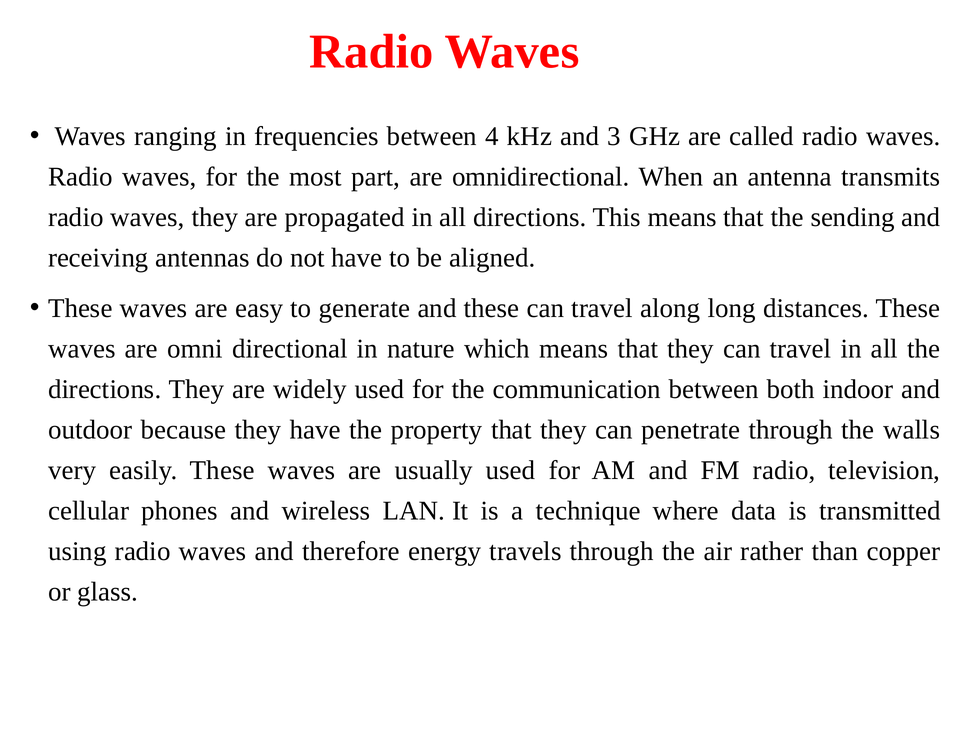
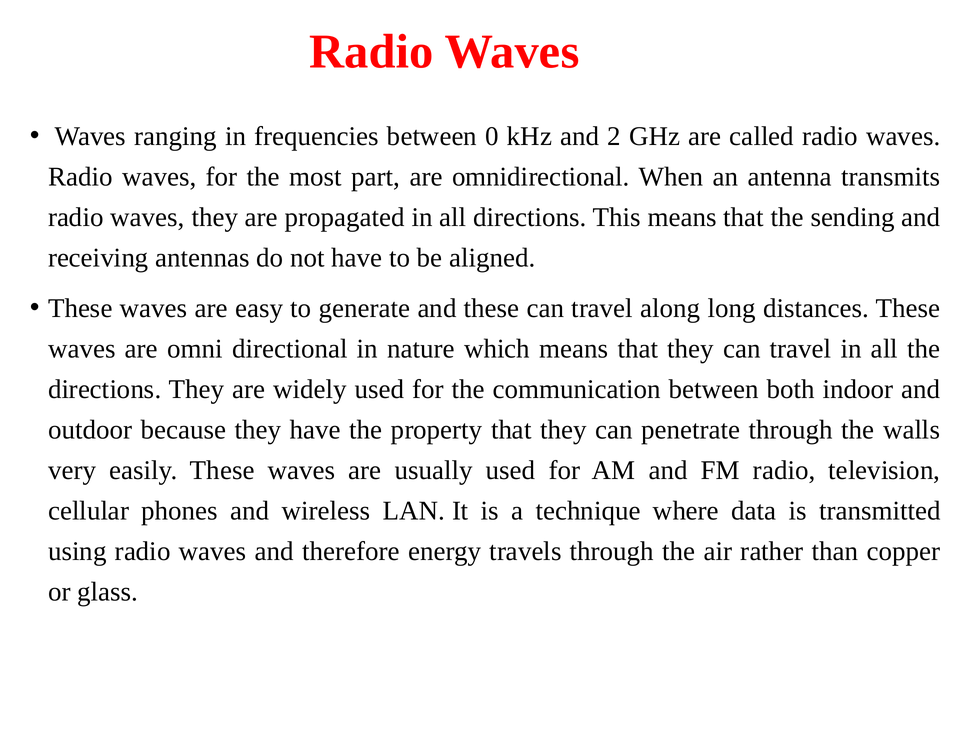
4: 4 -> 0 (492, 136)
3: 3 -> 2 (614, 136)
